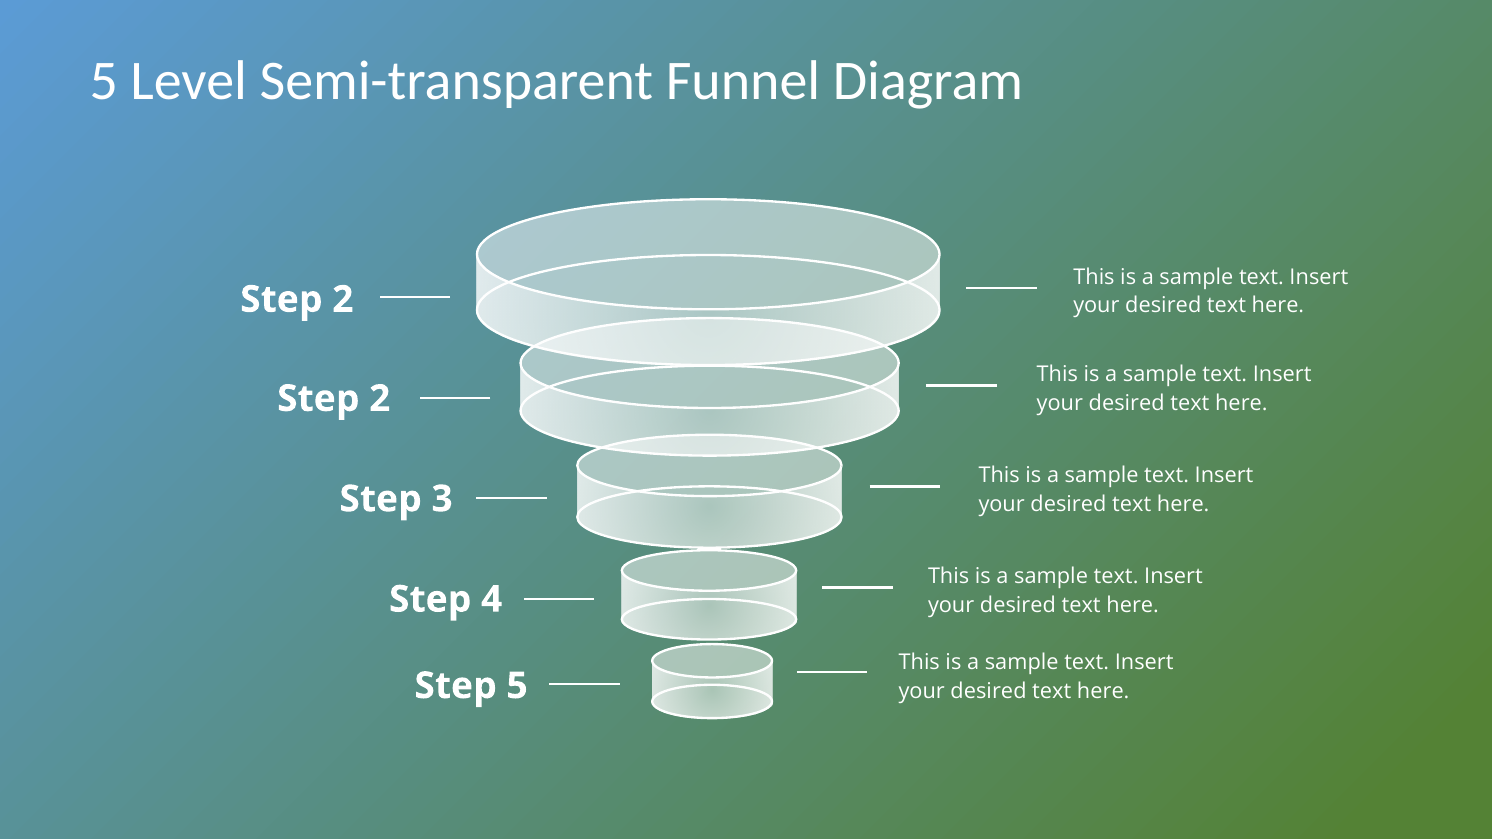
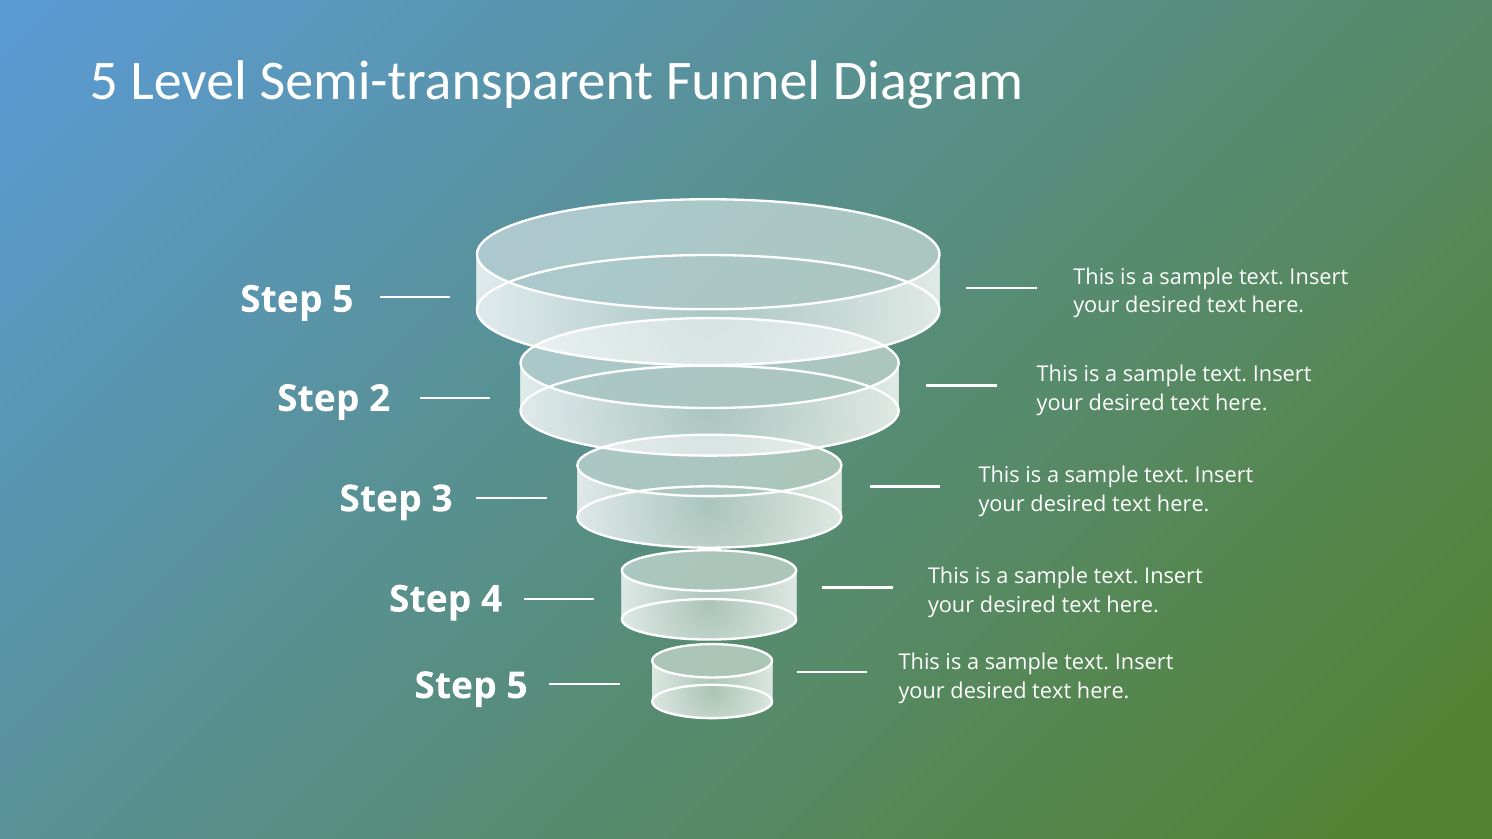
2: 2 -> 5 (343, 300)
